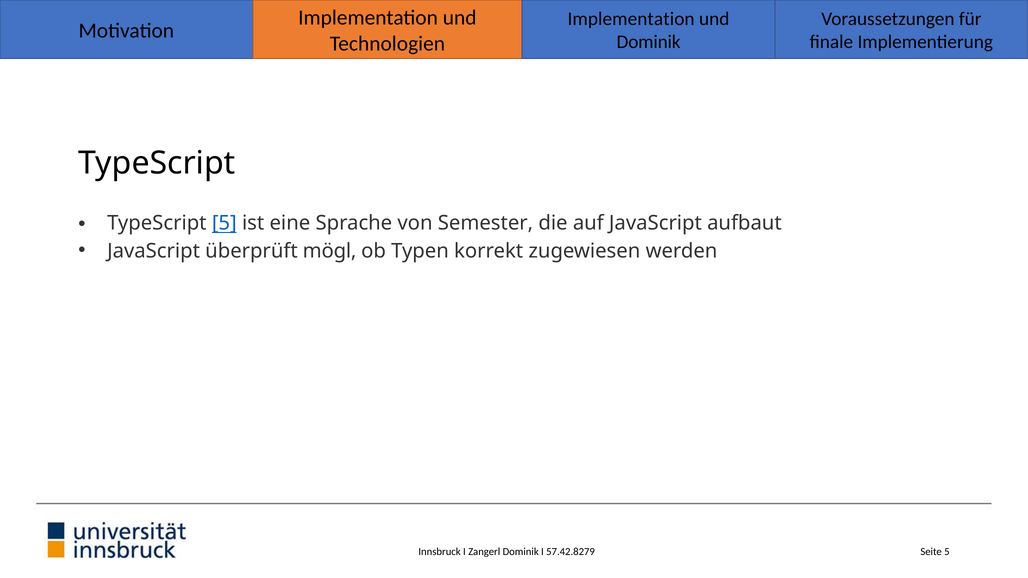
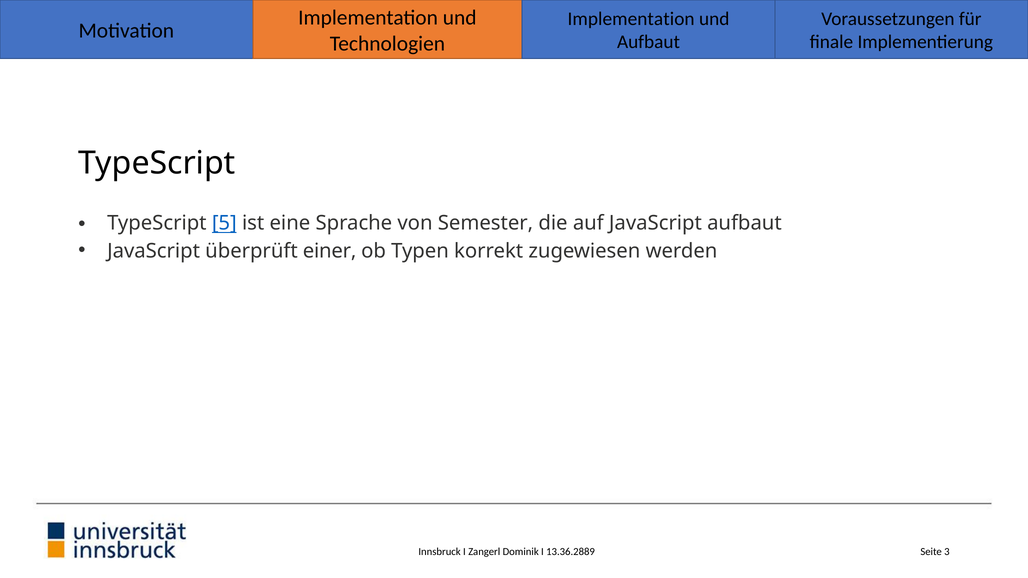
Dominik: Dominik -> Aufbaut (648, 42)
mögl: mögl -> einer (330, 251)
57.42.8279: 57.42.8279 -> 13.36.2889 (571, 552)
Seite 5: 5 -> 3 (947, 552)
